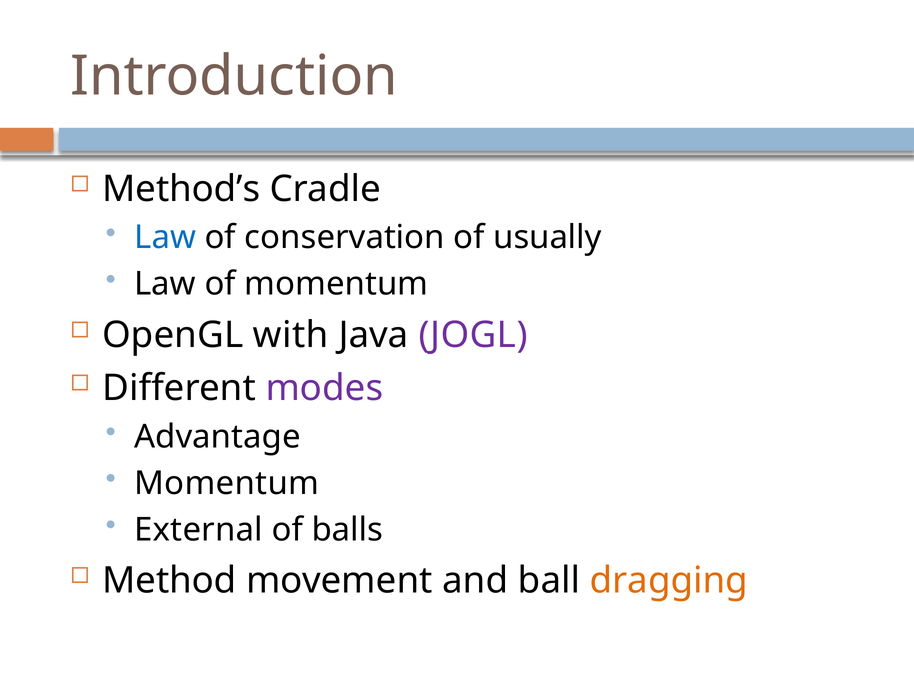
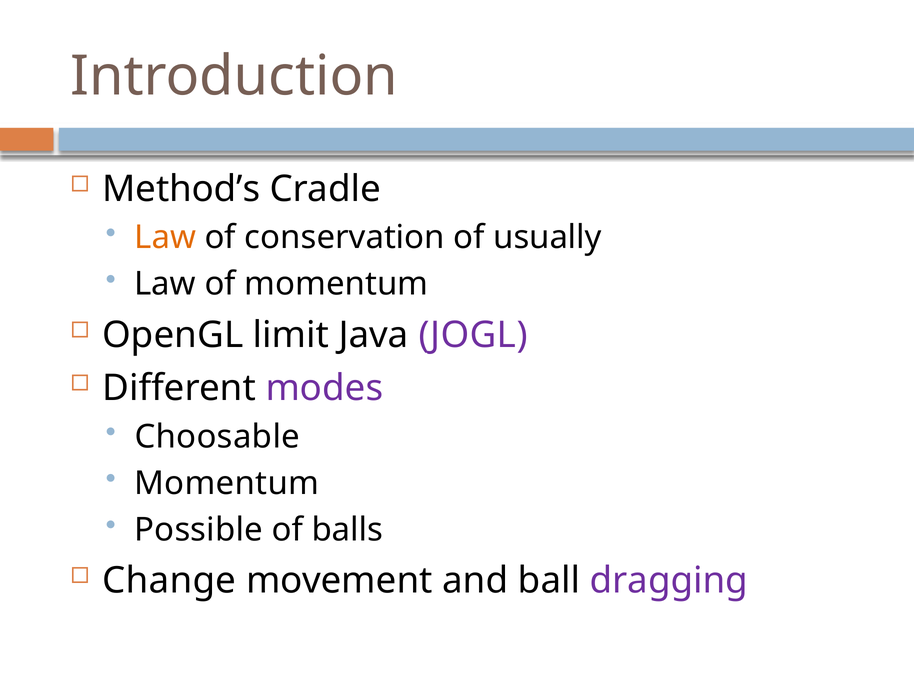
Law colour: blue -> orange (165, 238)
with: with -> limit (291, 335)
Advantage: Advantage -> Choosable (217, 437)
External: External -> Possible (199, 530)
Method: Method -> Change (169, 581)
dragging colour: orange -> purple (669, 581)
